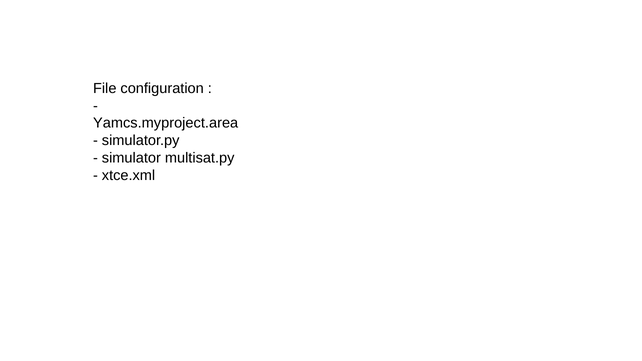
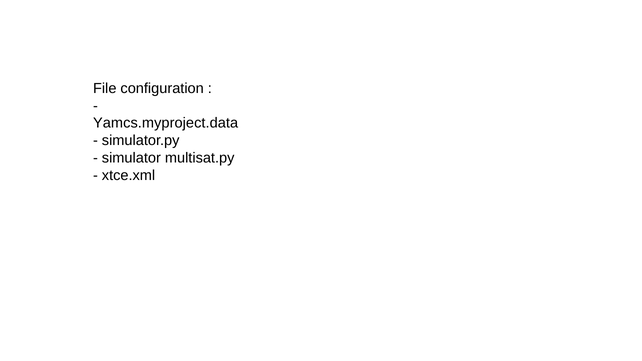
Yamcs.myproject.area: Yamcs.myproject.area -> Yamcs.myproject.data (166, 123)
